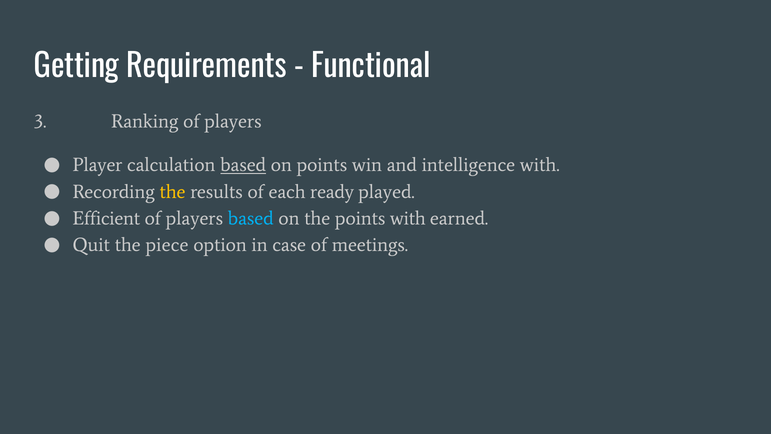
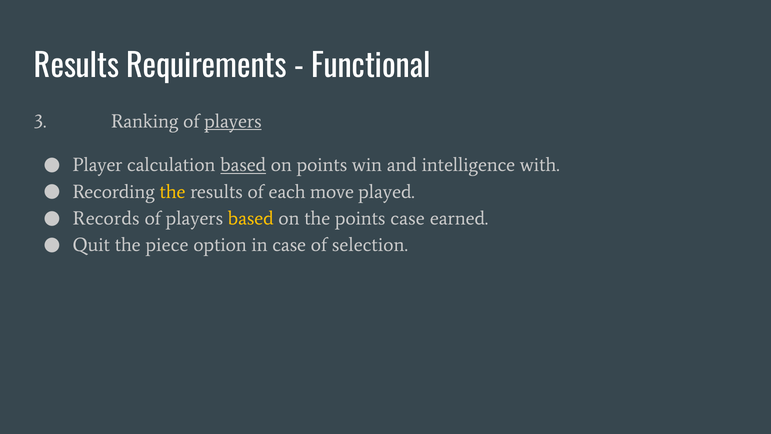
Getting: Getting -> Results (77, 67)
players underline: none -> present (233, 121)
ready: ready -> move (332, 192)
Efficient: Efficient -> Records (106, 218)
based colour: light blue -> yellow (251, 218)
points with: with -> case (408, 218)
meetings: meetings -> selection (370, 245)
